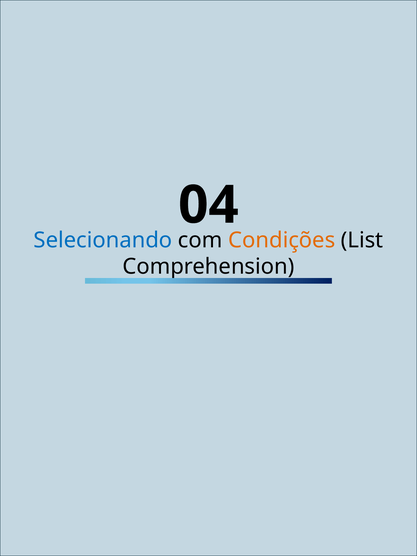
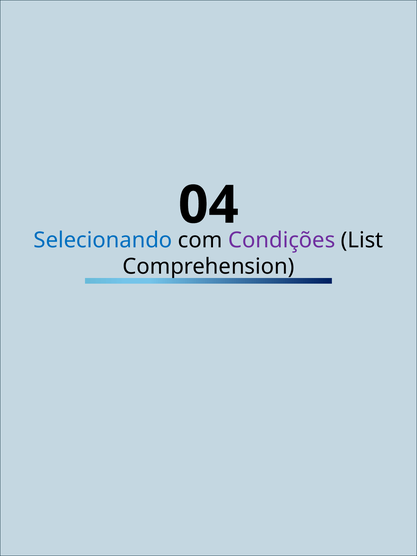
Condições colour: orange -> purple (282, 240)
